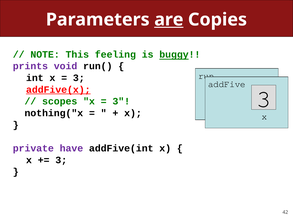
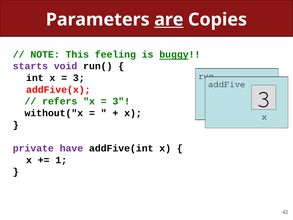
prints: prints -> starts (30, 66)
addFive(x underline: present -> none (58, 90)
scopes: scopes -> refers (60, 101)
nothing("x: nothing("x -> without("x (54, 113)
3: 3 -> 1 (61, 160)
